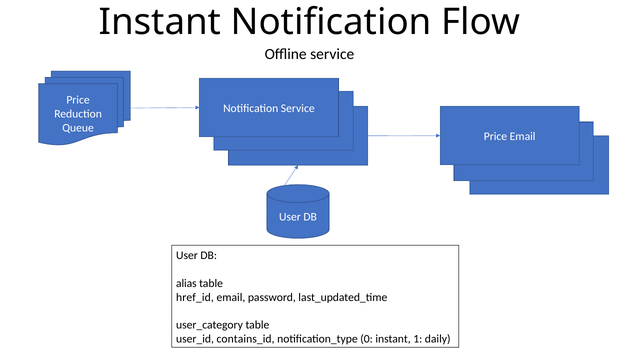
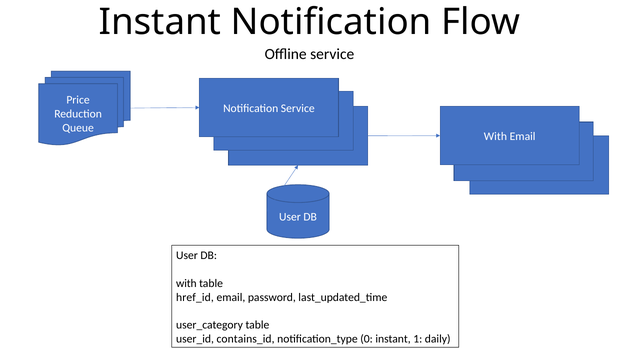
Price: Price -> With (495, 137)
alias: alias -> with (186, 283)
